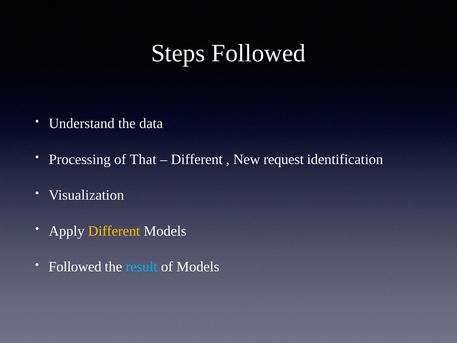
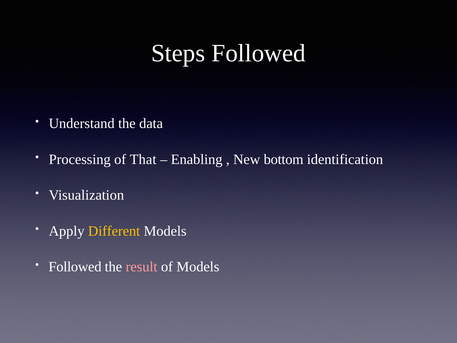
Different: Different -> Enabling (197, 159)
request: request -> bottom (284, 159)
result colour: light blue -> pink (142, 267)
